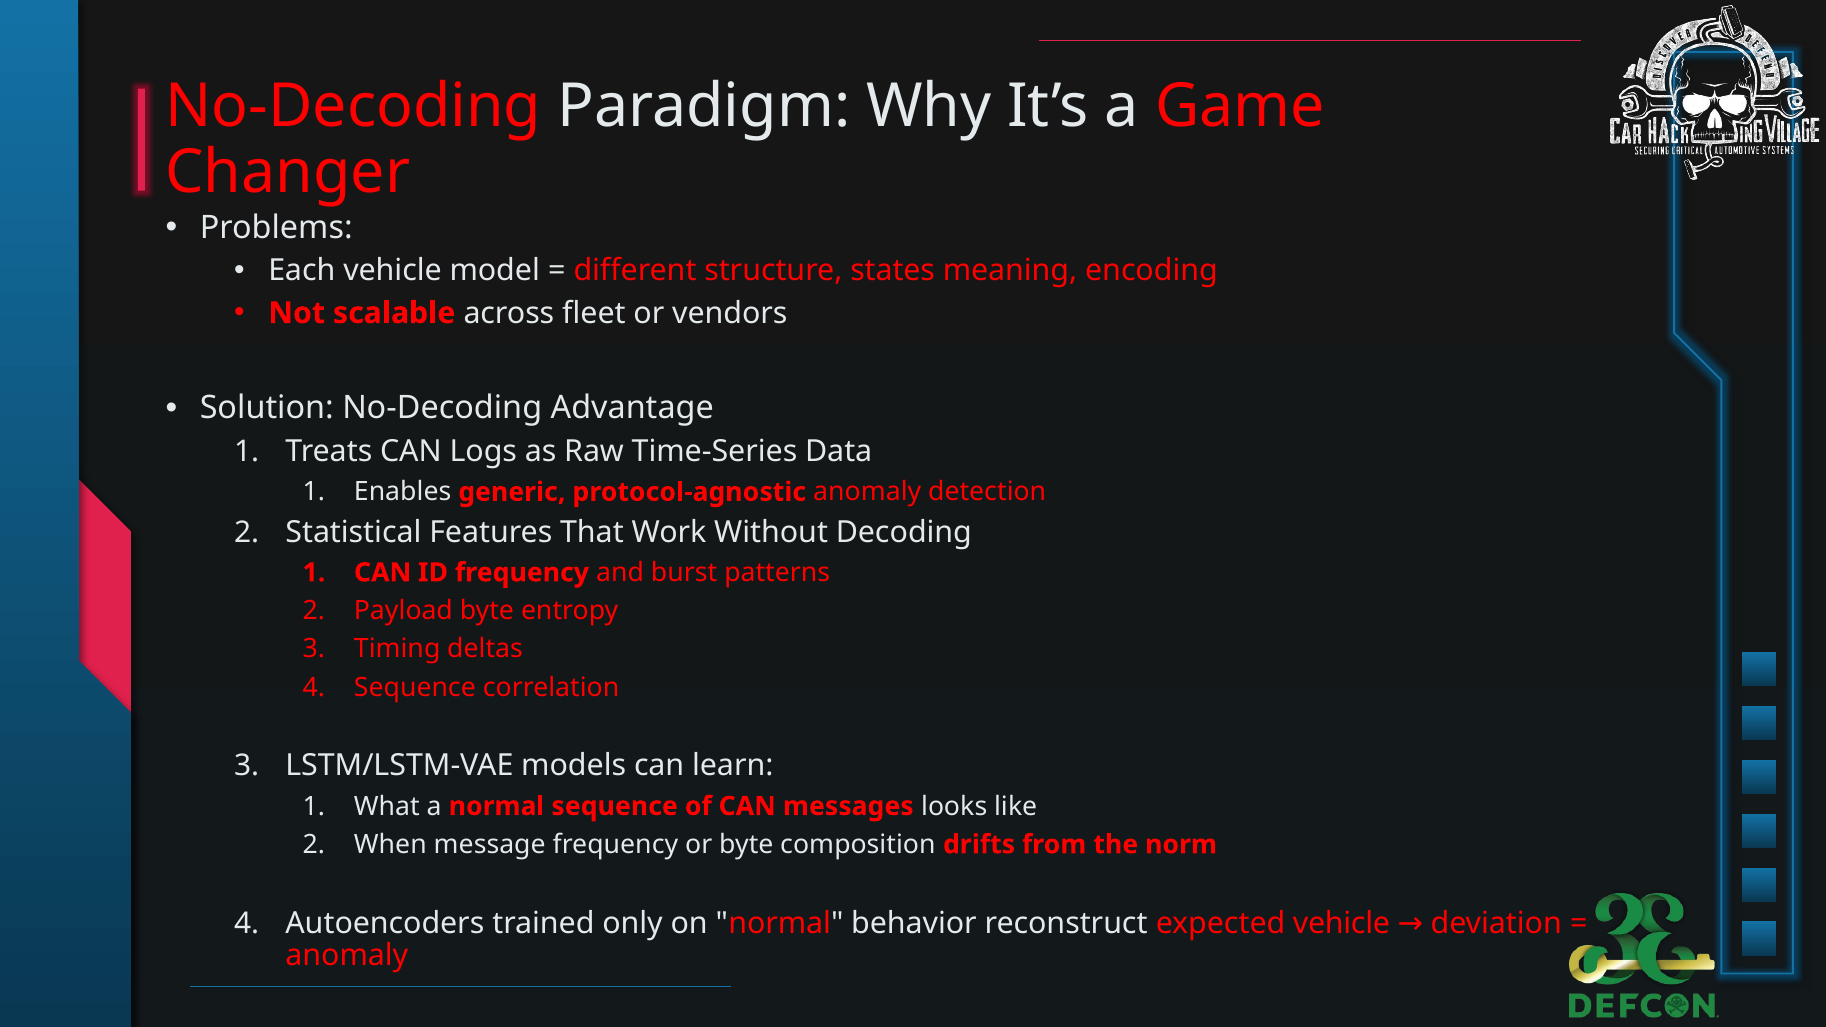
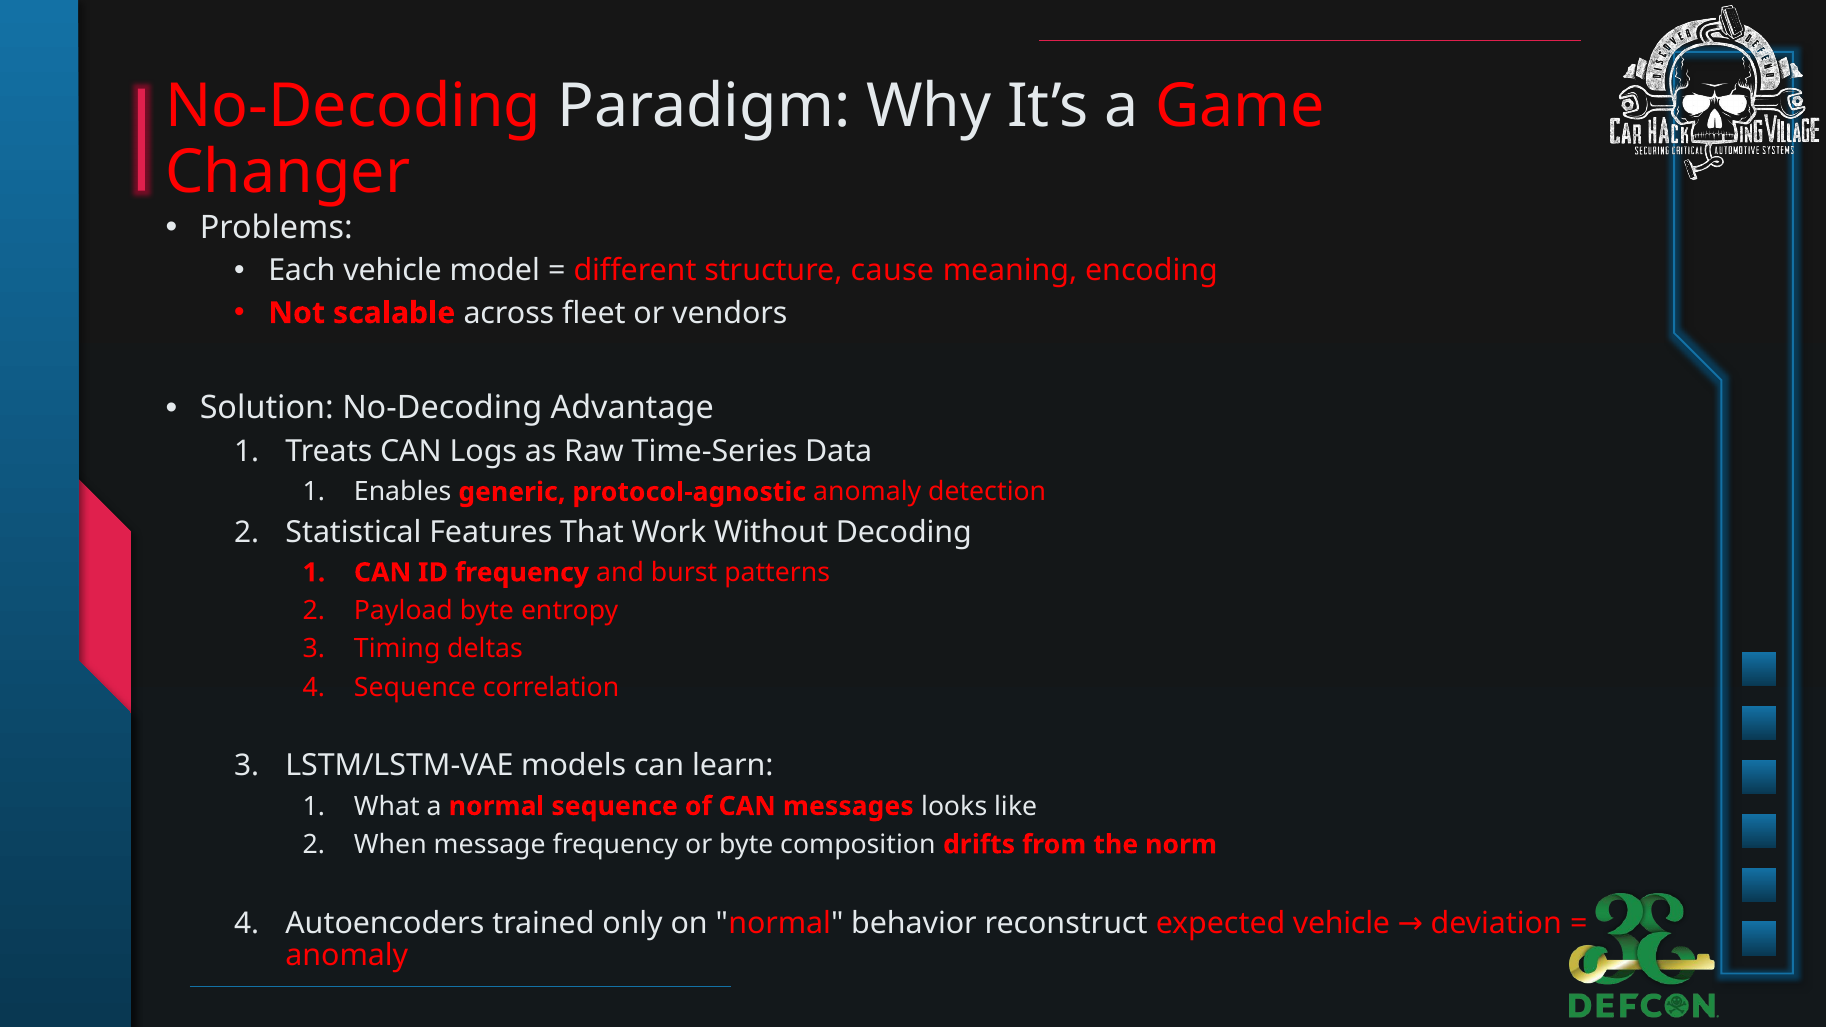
states: states -> cause (892, 271)
